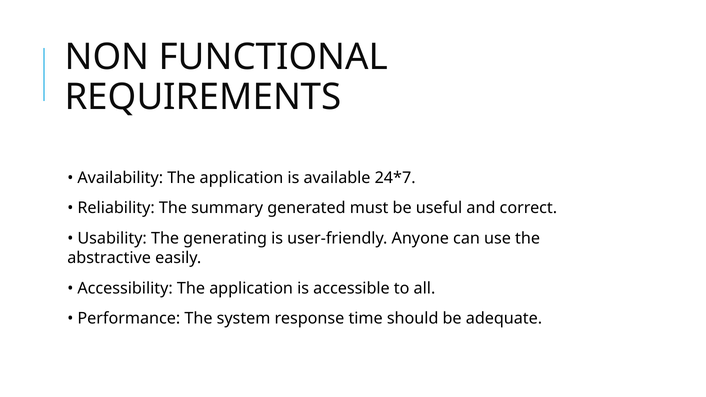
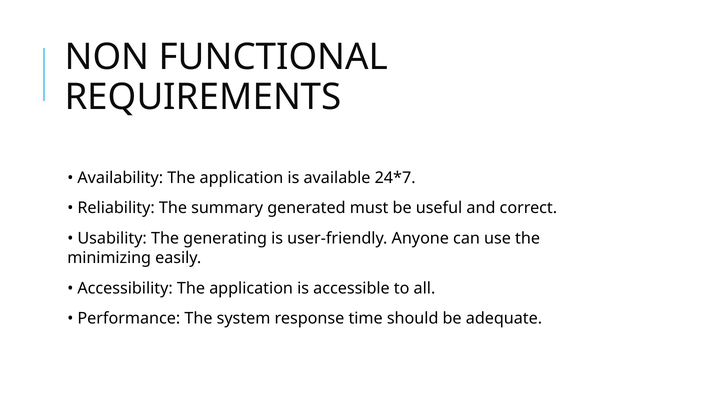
abstractive: abstractive -> minimizing (109, 258)
